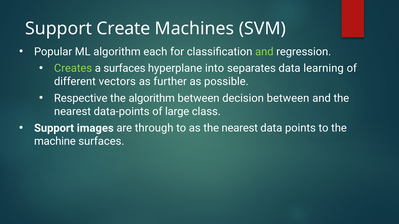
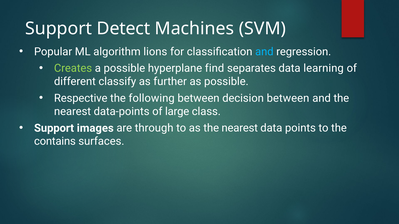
Create: Create -> Detect (123, 29)
each: each -> lions (155, 52)
and colour: light green -> light blue (264, 52)
a surfaces: surfaces -> possible (124, 68)
into: into -> find (215, 68)
vectors: vectors -> classify (117, 82)
the algorithm: algorithm -> following (152, 98)
machine: machine -> contains (55, 142)
